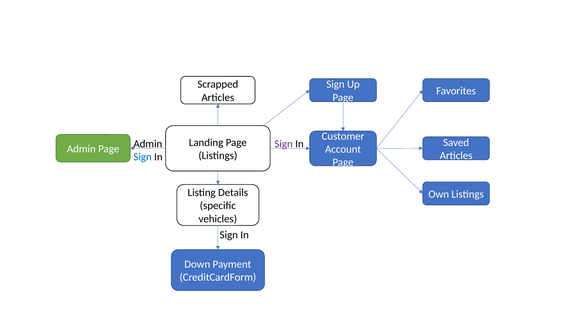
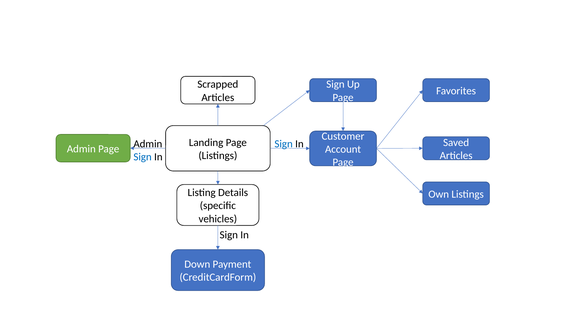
Sign colour: purple -> blue (284, 144)
